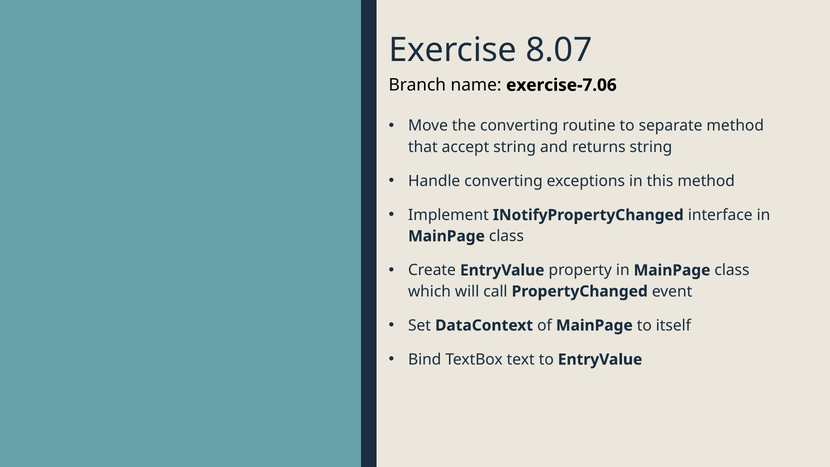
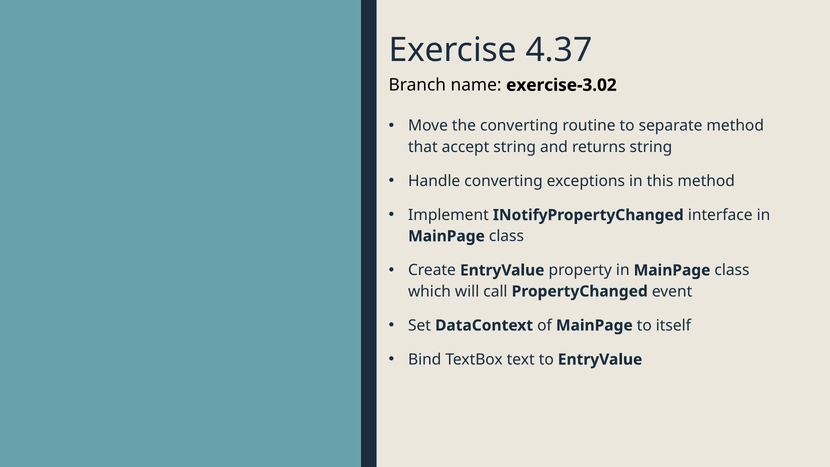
8.07: 8.07 -> 4.37 (559, 50)
exercise-7.06: exercise-7.06 -> exercise-3.02 (561, 85)
